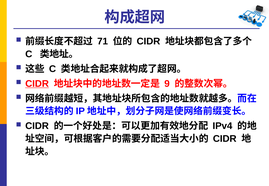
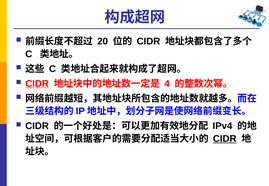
71: 71 -> 20 (103, 41)
9: 9 -> 4 (167, 84)
CIDR underline: none -> present (225, 139)
